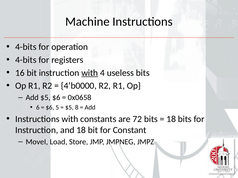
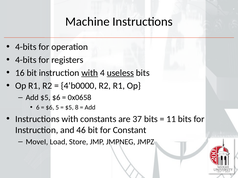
useless underline: none -> present (120, 73)
72: 72 -> 37 (137, 119)
18: 18 -> 11 (171, 119)
and 18: 18 -> 46 (81, 130)
